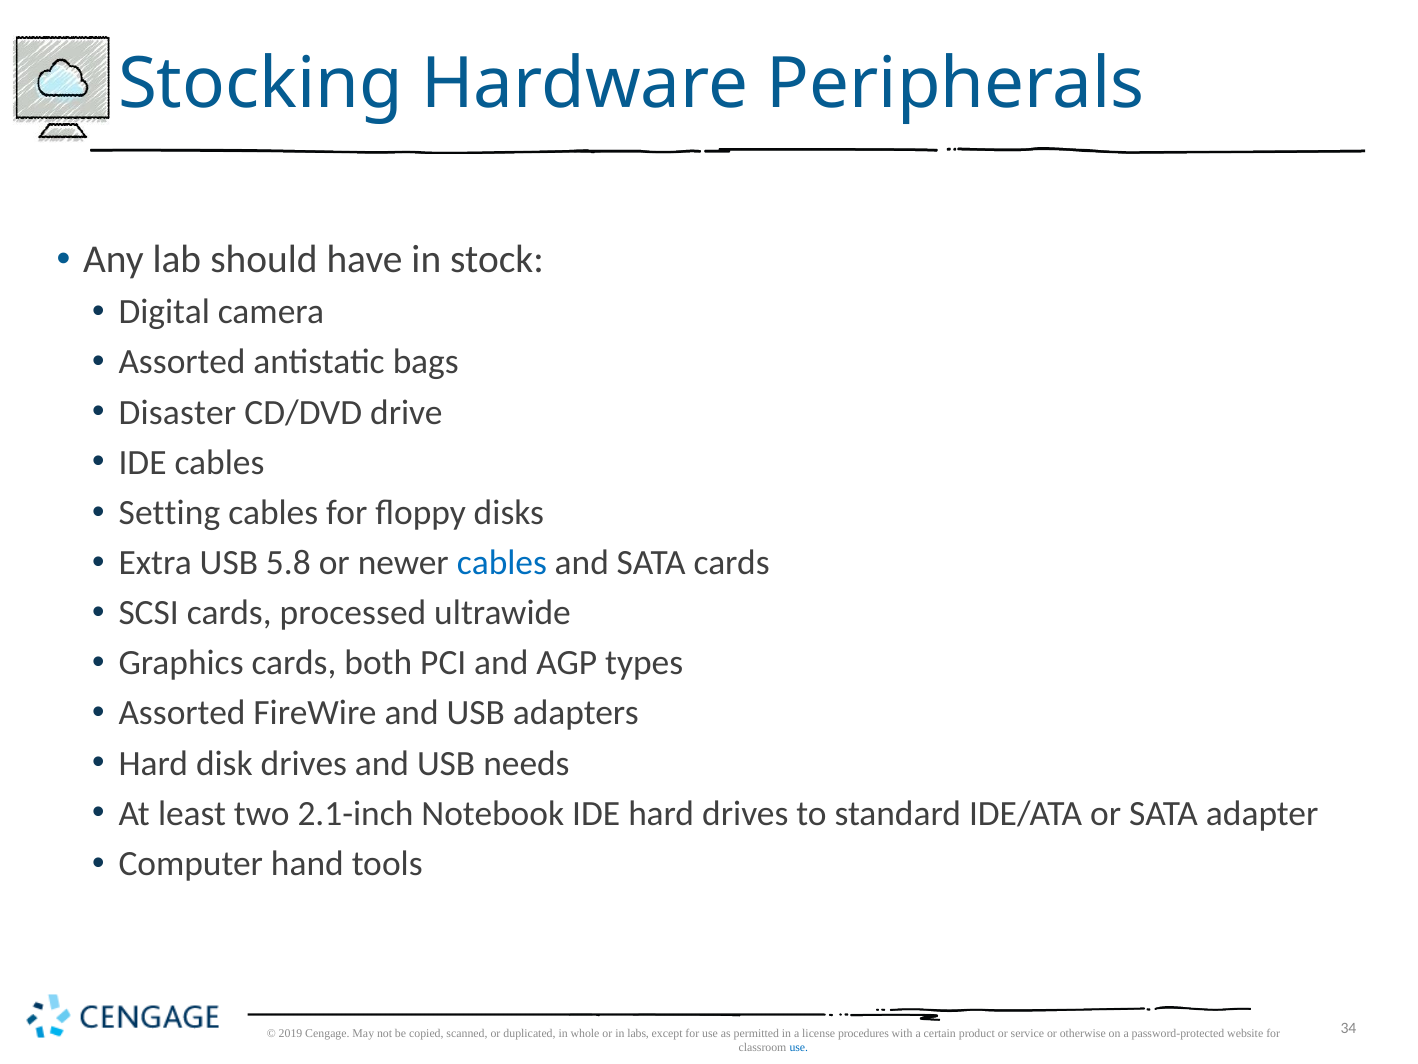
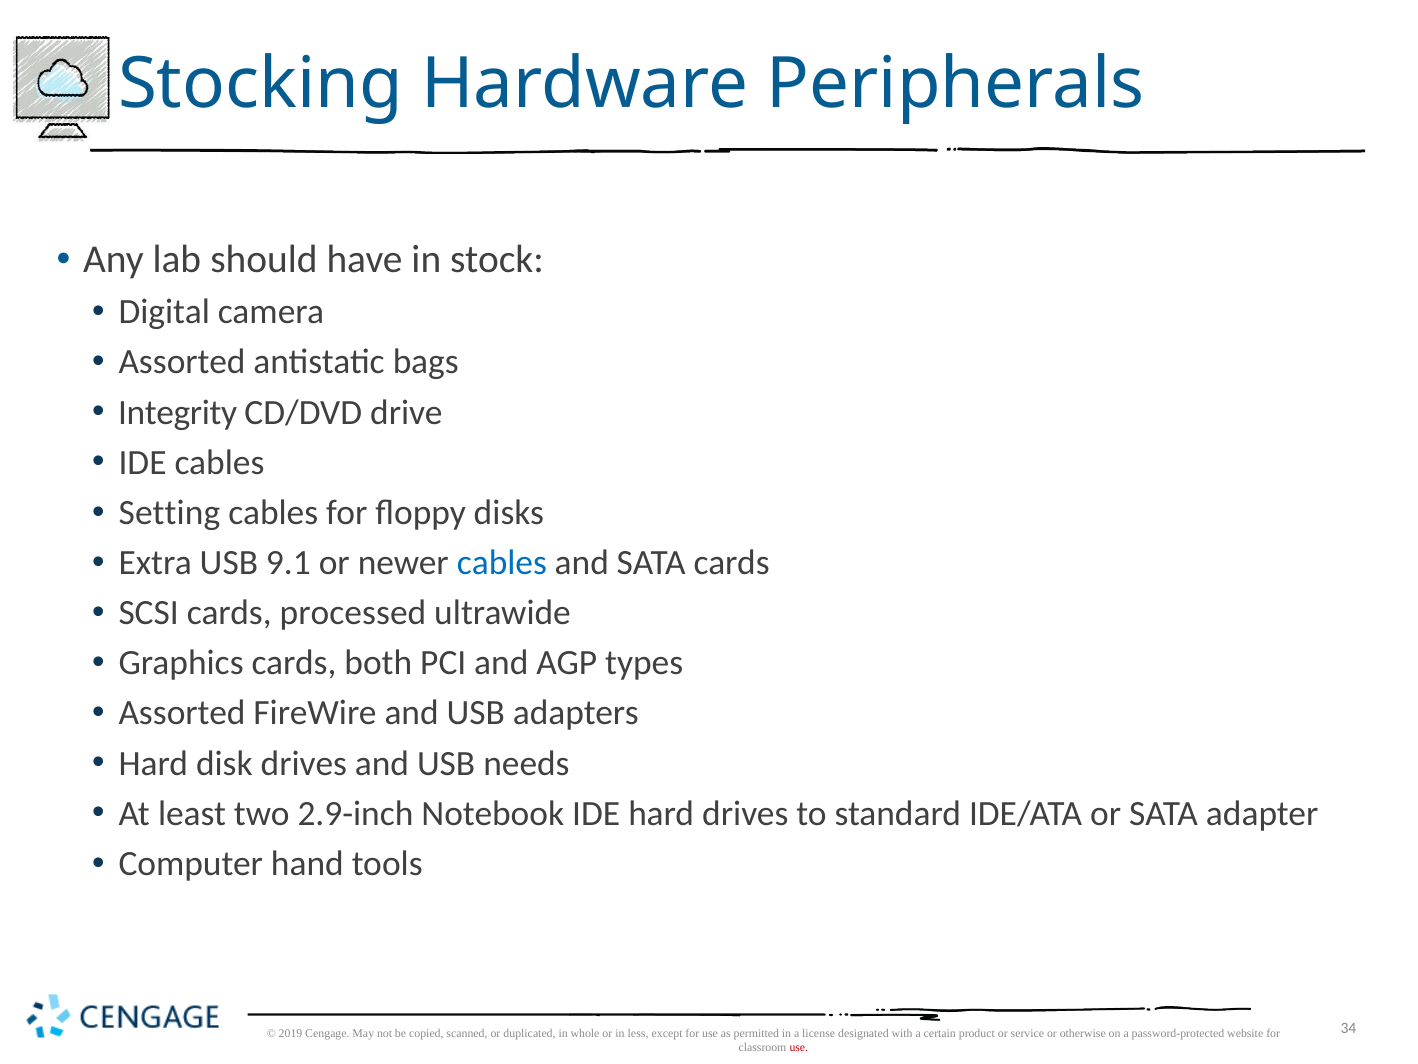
Disaster: Disaster -> Integrity (178, 412)
5.8: 5.8 -> 9.1 (288, 563)
2.1-inch: 2.1-inch -> 2.9-inch (355, 813)
labs: labs -> less (638, 1033)
procedures: procedures -> designated (863, 1033)
use colour: blue -> red (799, 1047)
